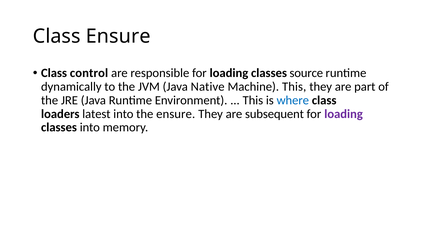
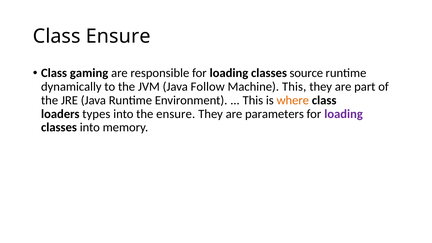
control: control -> gaming (89, 73)
Native: Native -> Follow (208, 87)
where colour: blue -> orange (293, 100)
latest: latest -> types (96, 114)
subsequent: subsequent -> parameters (274, 114)
